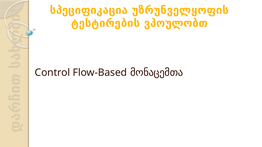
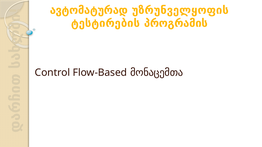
სპეციფიკაცია: სპეციფიკაცია -> ავტომატურად (89, 10)
ვპოულობთ: ვპოულობთ -> პროგრამის (176, 23)
